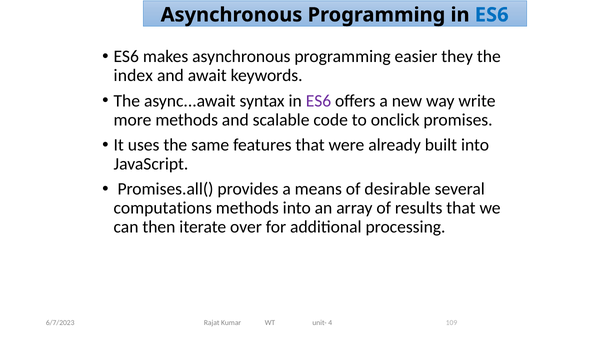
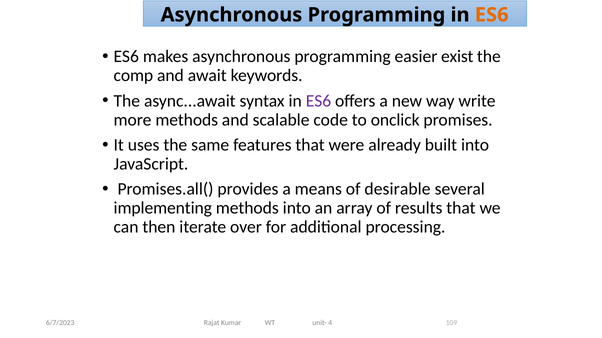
ES6 colour: blue -> orange (492, 15)
they: they -> exist (457, 57)
index: index -> comp (133, 76)
computations: computations -> implementing (163, 208)
